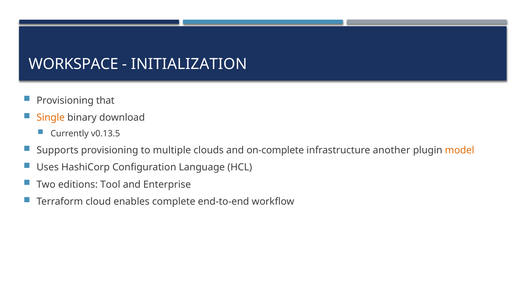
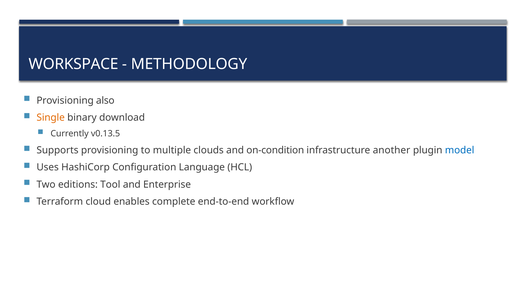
INITIALIZATION: INITIALIZATION -> METHODOLOGY (189, 64)
that: that -> also (105, 100)
on-complete: on-complete -> on-condition (275, 150)
model colour: orange -> blue (460, 150)
